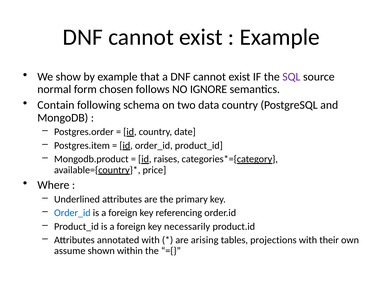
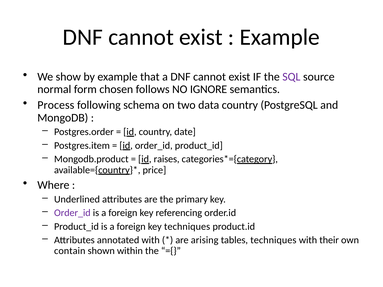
Contain: Contain -> Process (56, 105)
Order_id colour: blue -> purple (72, 213)
key necessarily: necessarily -> techniques (187, 227)
tables projections: projections -> techniques (273, 240)
assume: assume -> contain (70, 251)
